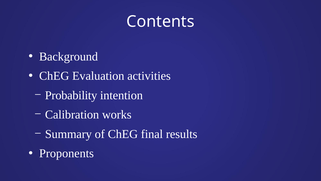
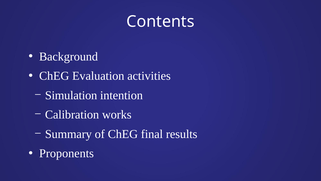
Probability: Probability -> Simulation (71, 95)
